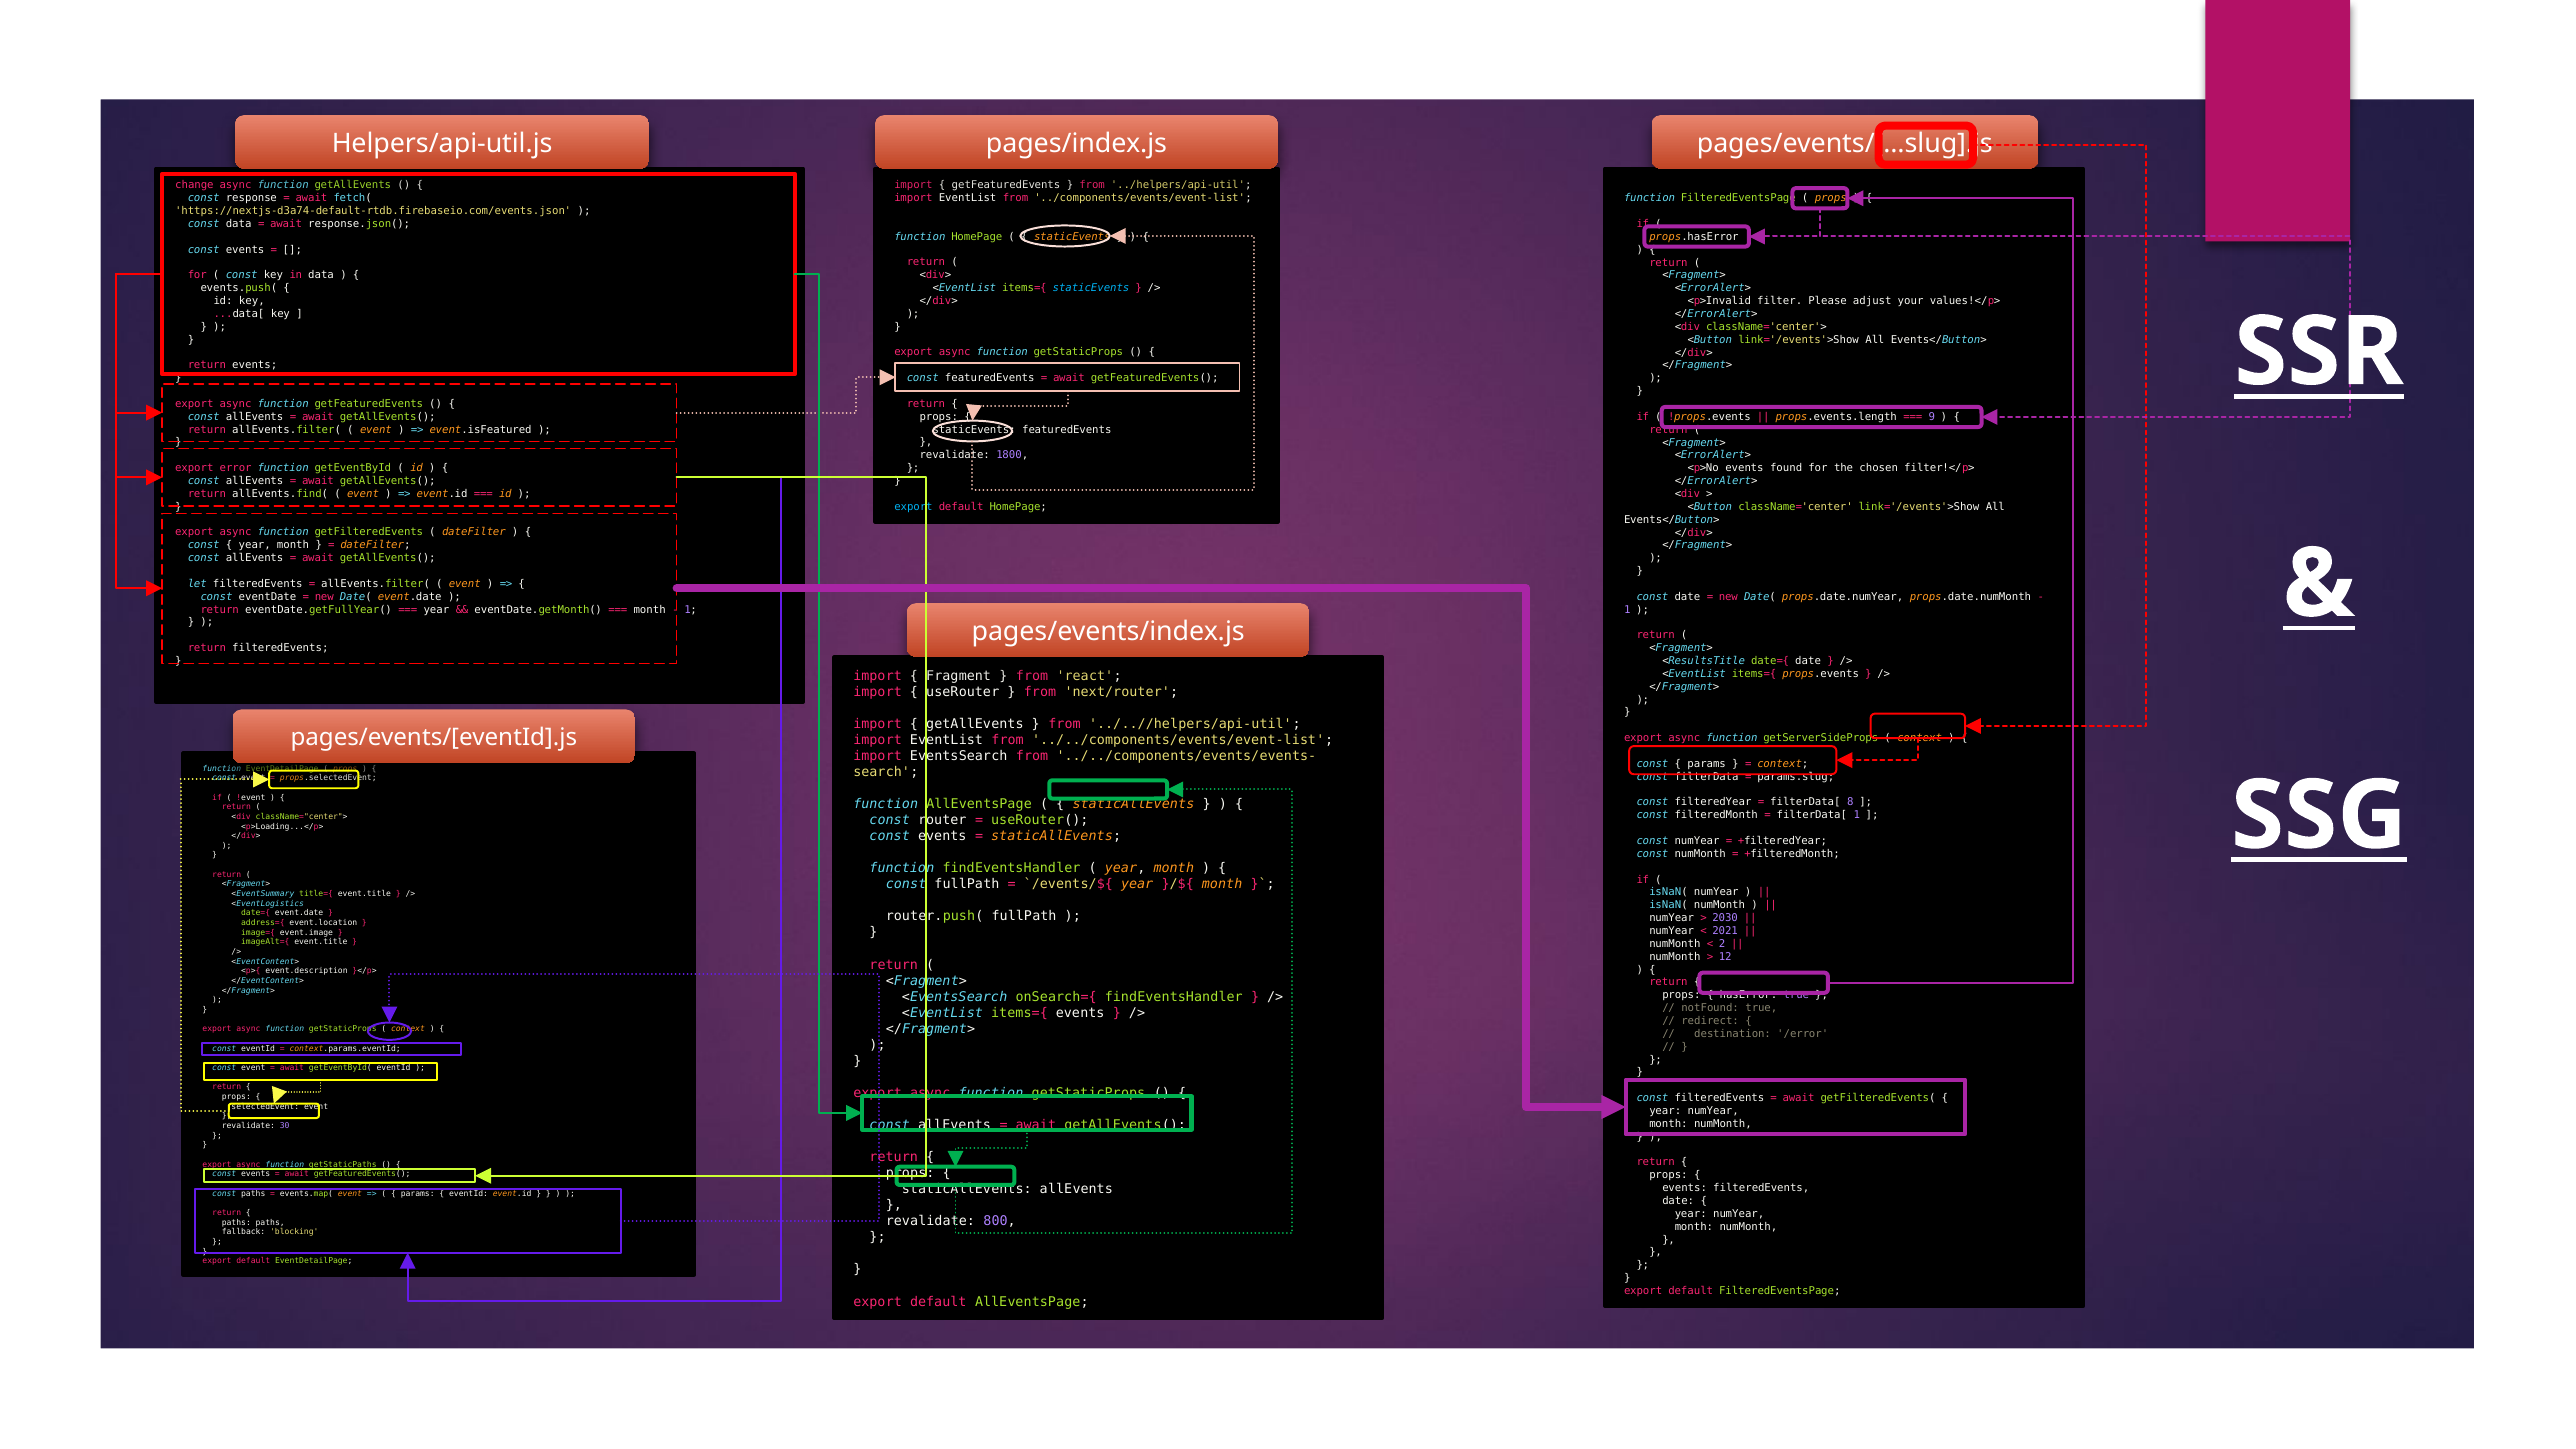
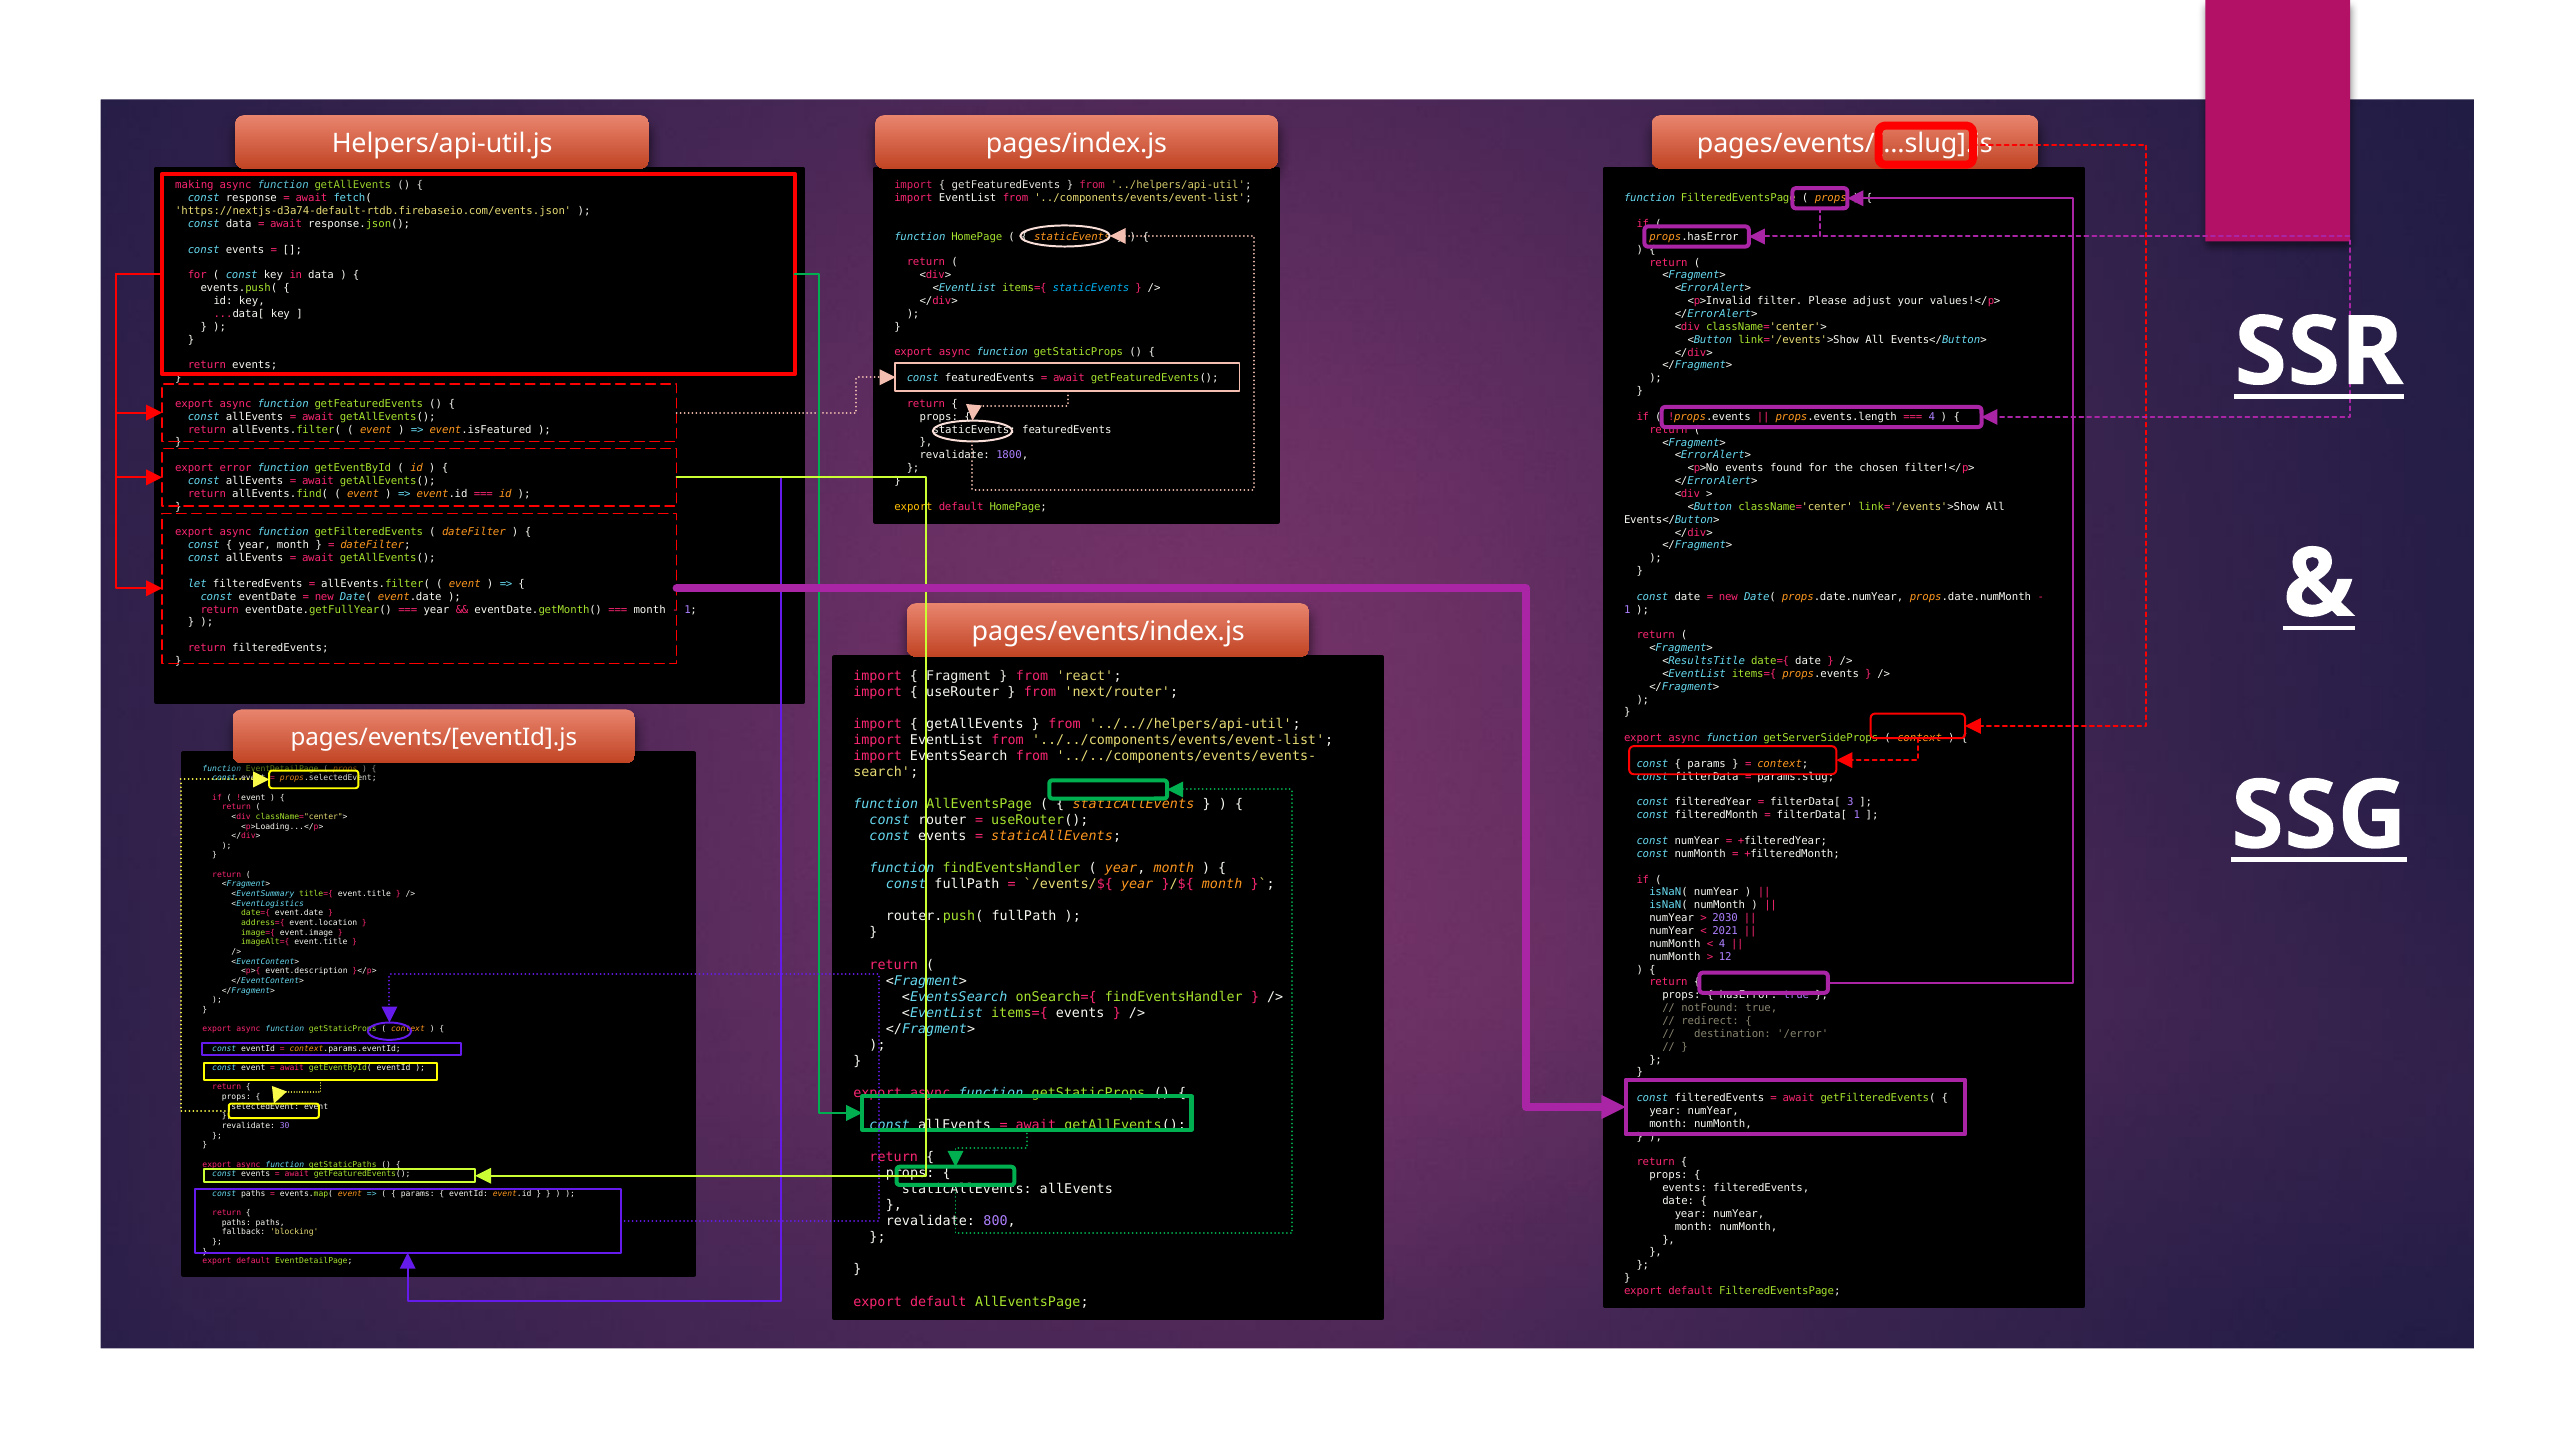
change: change -> making (194, 185)
9: 9 -> 4 (1932, 417)
export colour: light blue -> yellow (914, 507)
8: 8 -> 3 (1850, 802)
2: 2 -> 4 (1722, 944)
